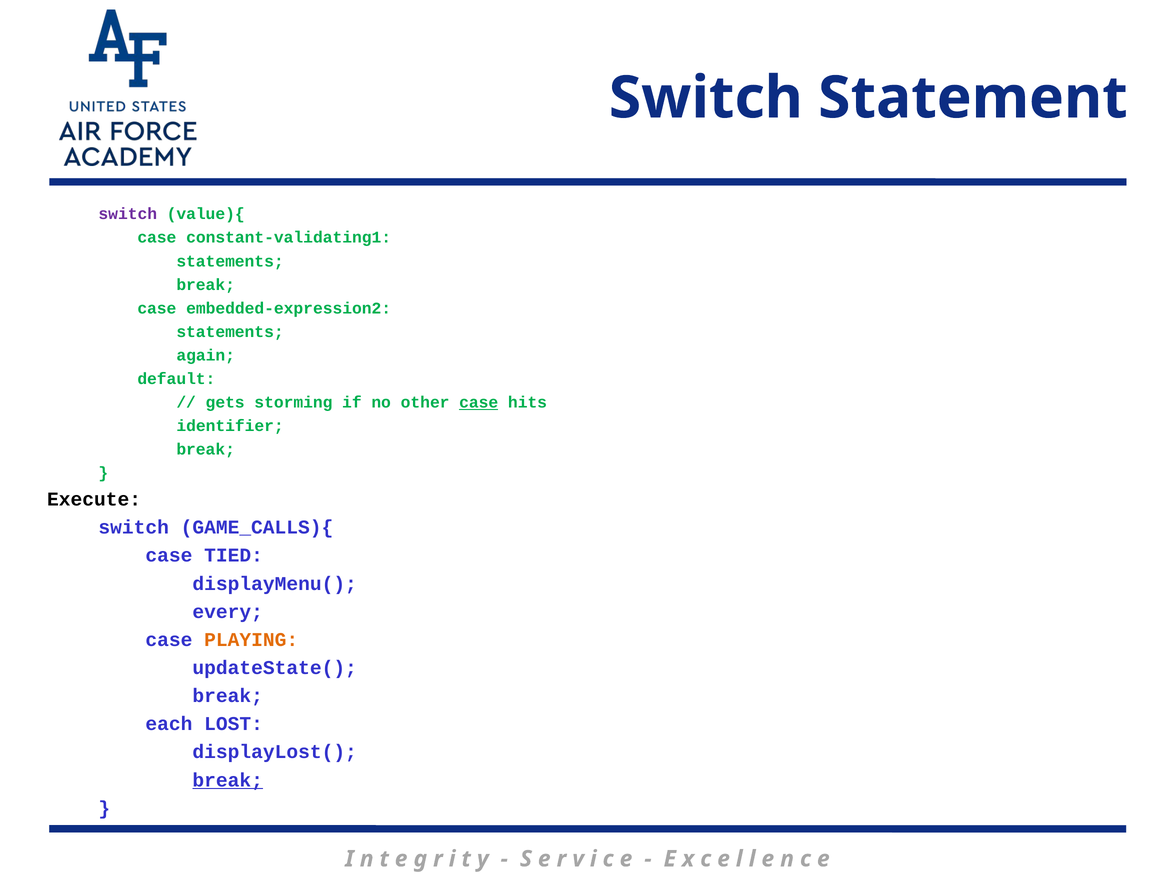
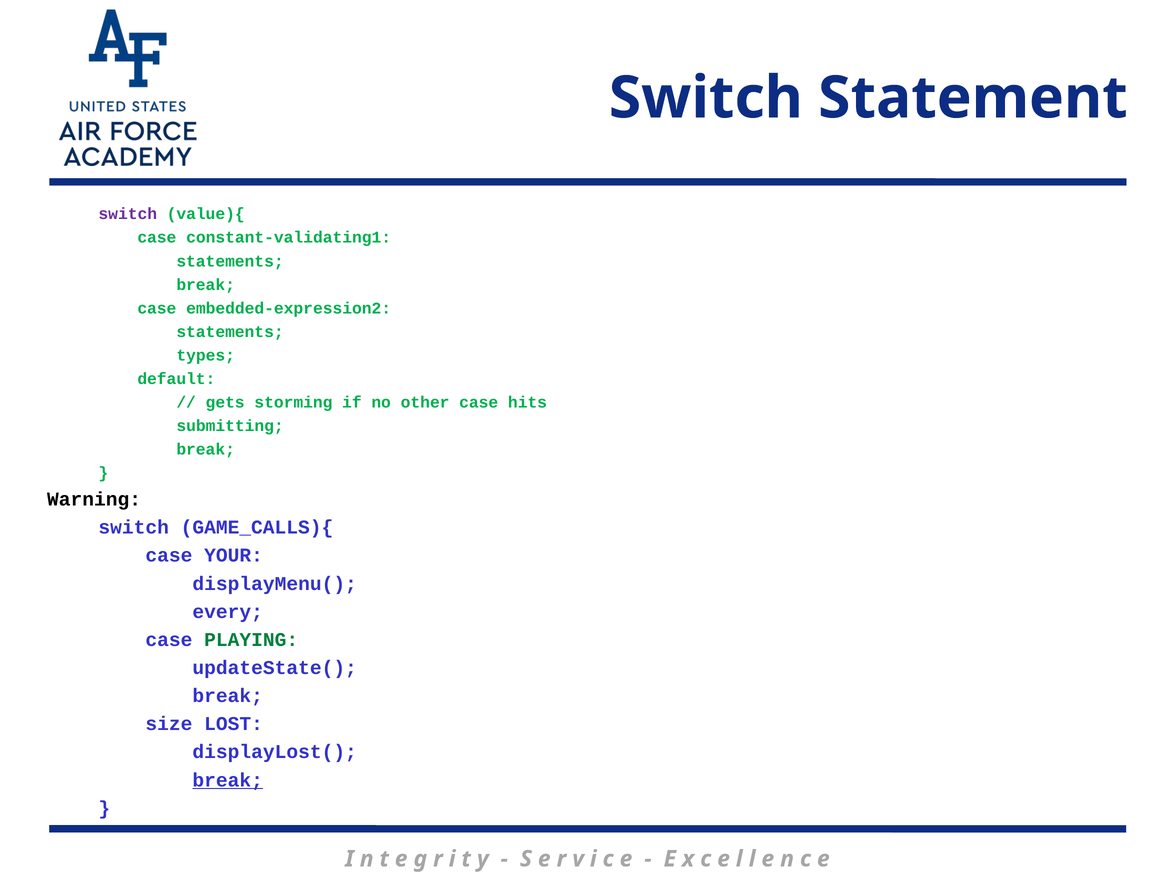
again: again -> types (206, 355)
case underline: present -> none (479, 402)
identifier: identifier -> submitting (230, 426)
Execute: Execute -> Warning (94, 499)
TIED: TIED -> YOUR (234, 556)
PLAYING colour: orange -> green (251, 640)
each: each -> size (169, 724)
